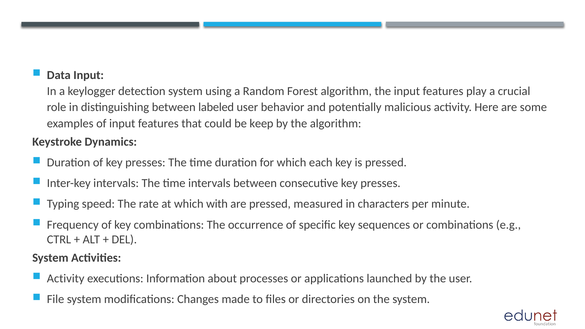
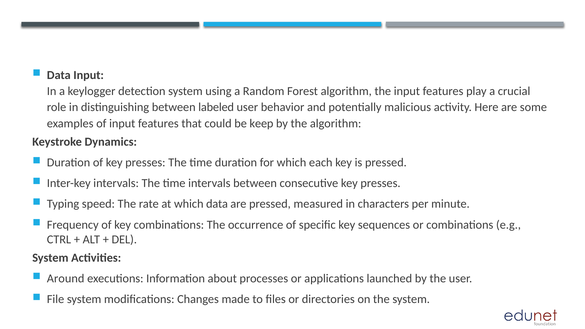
which with: with -> data (217, 204)
Activity: Activity -> Around (66, 279)
